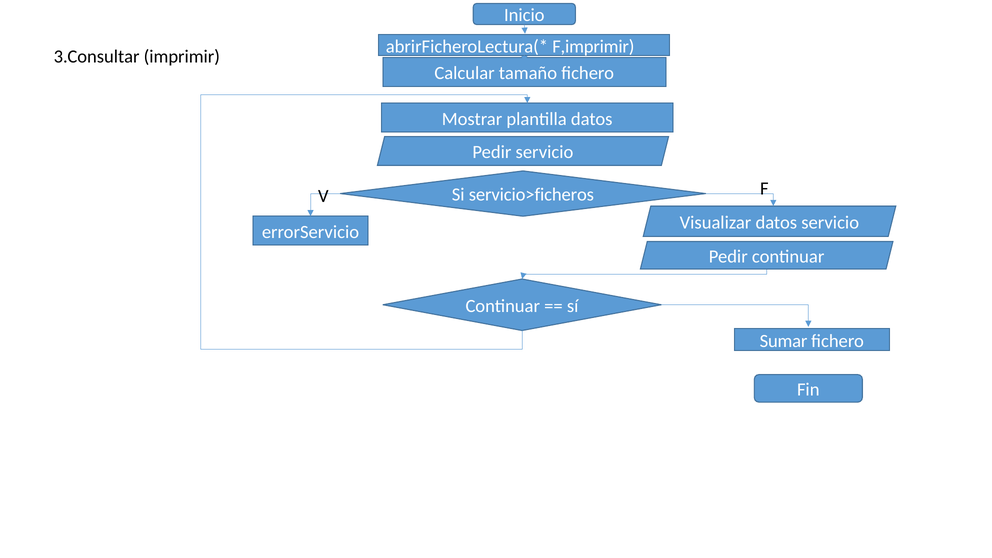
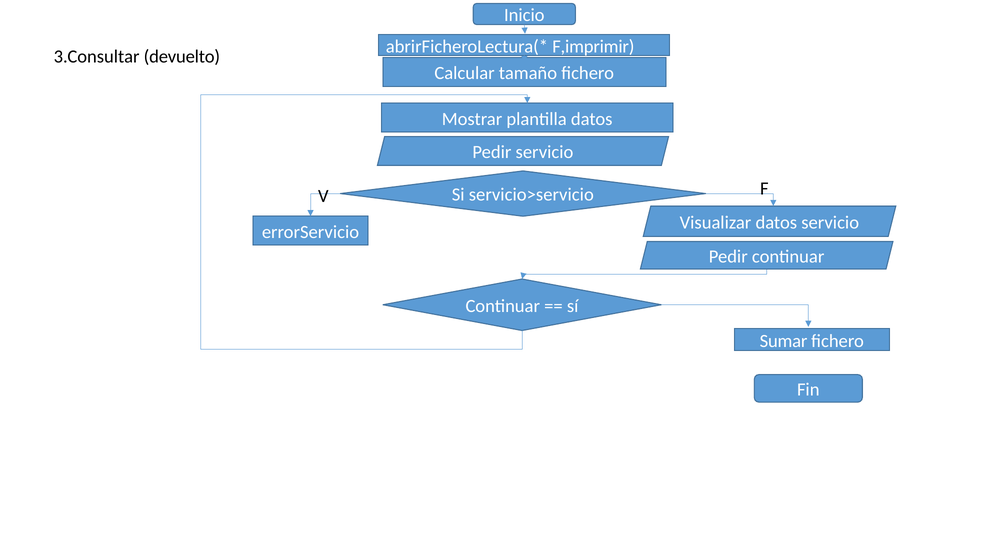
imprimir: imprimir -> devuelto (182, 57)
servicio>ficheros: servicio>ficheros -> servicio>servicio (531, 195)
